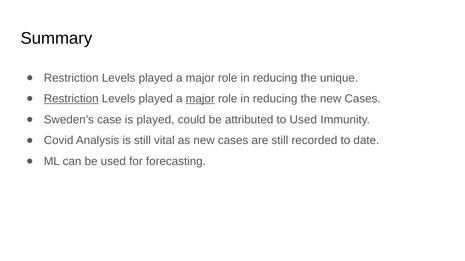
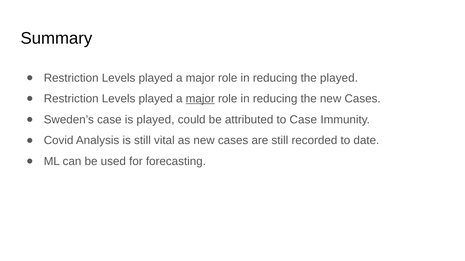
the unique: unique -> played (339, 78)
Restriction underline: present -> none (71, 99)
to Used: Used -> Case (303, 120)
